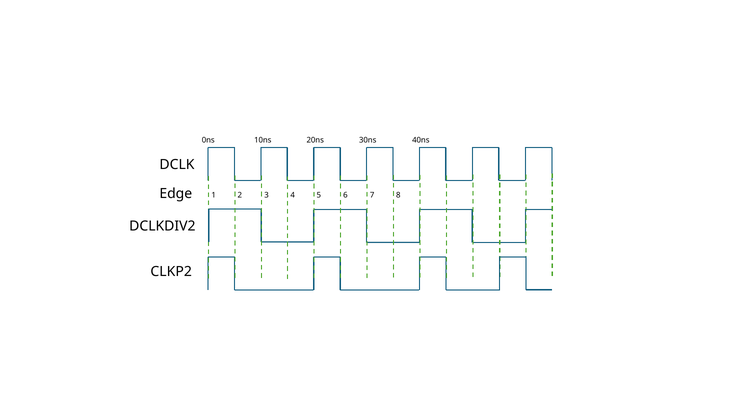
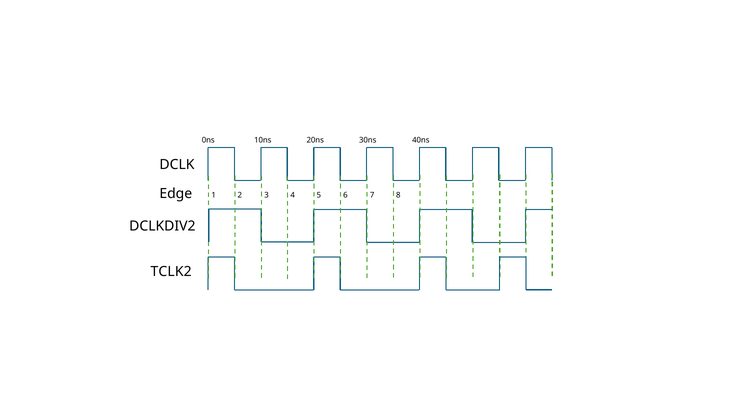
CLKP2: CLKP2 -> TCLK2 (171, 272)
